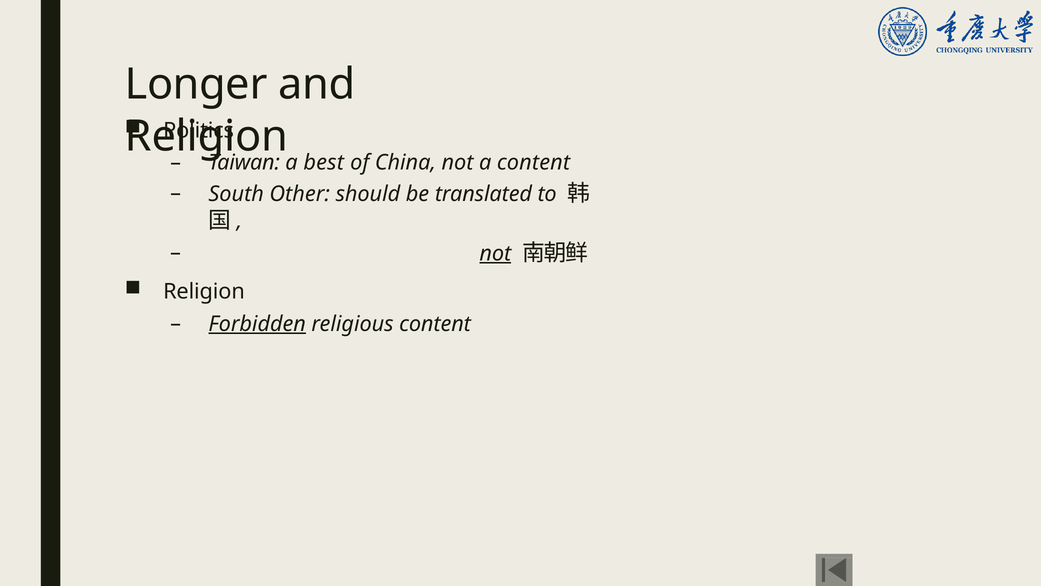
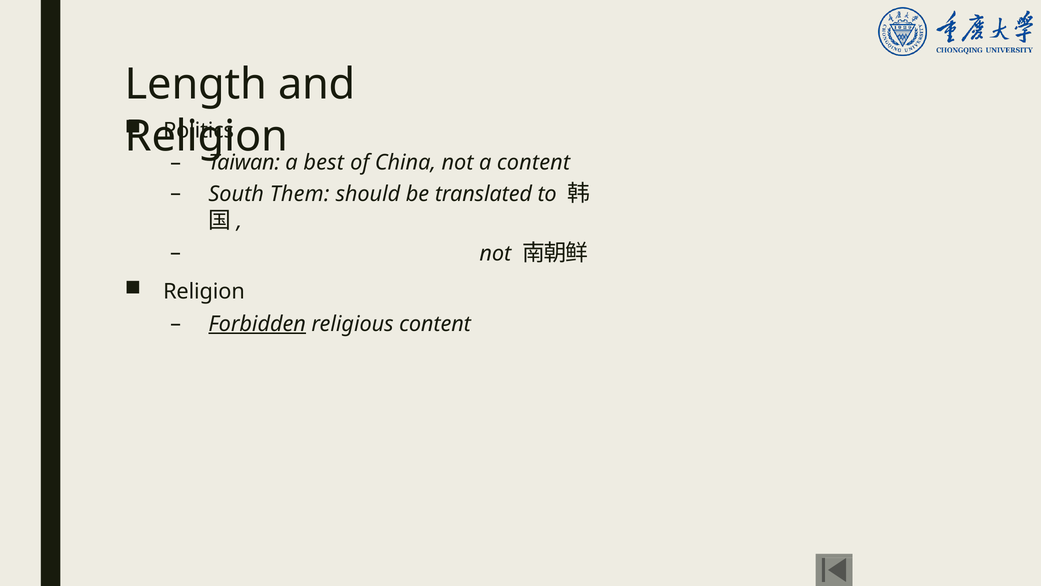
Longer: Longer -> Length (196, 84)
Other: Other -> Them (300, 194)
not underline: present -> none (495, 253)
